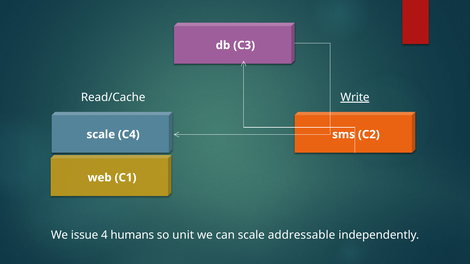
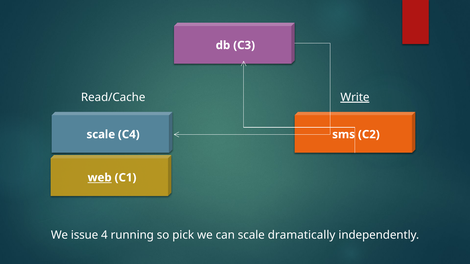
web underline: none -> present (100, 178)
humans: humans -> running (132, 235)
unit: unit -> pick (183, 235)
addressable: addressable -> dramatically (302, 235)
